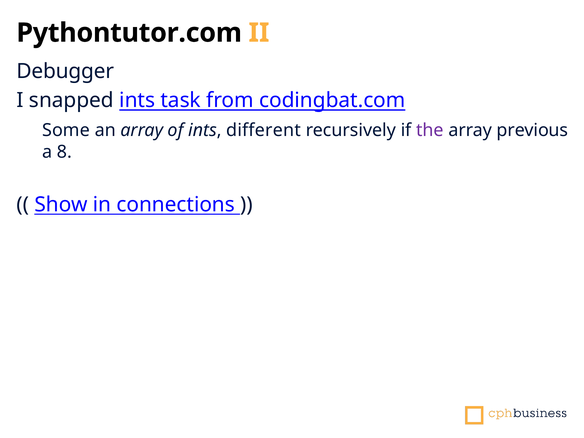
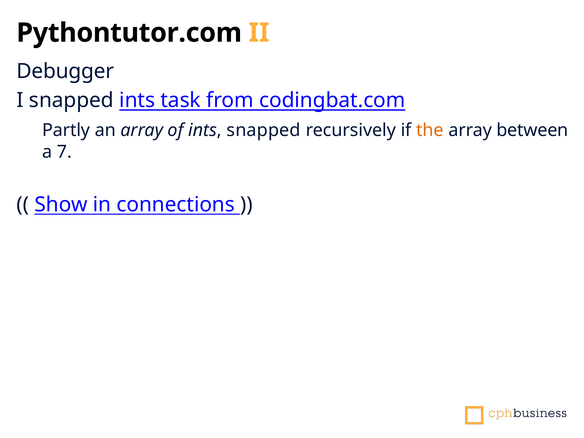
Some: Some -> Partly (66, 130)
ints different: different -> snapped (264, 130)
the colour: purple -> orange (430, 130)
previous: previous -> between (532, 130)
8: 8 -> 7 (64, 152)
